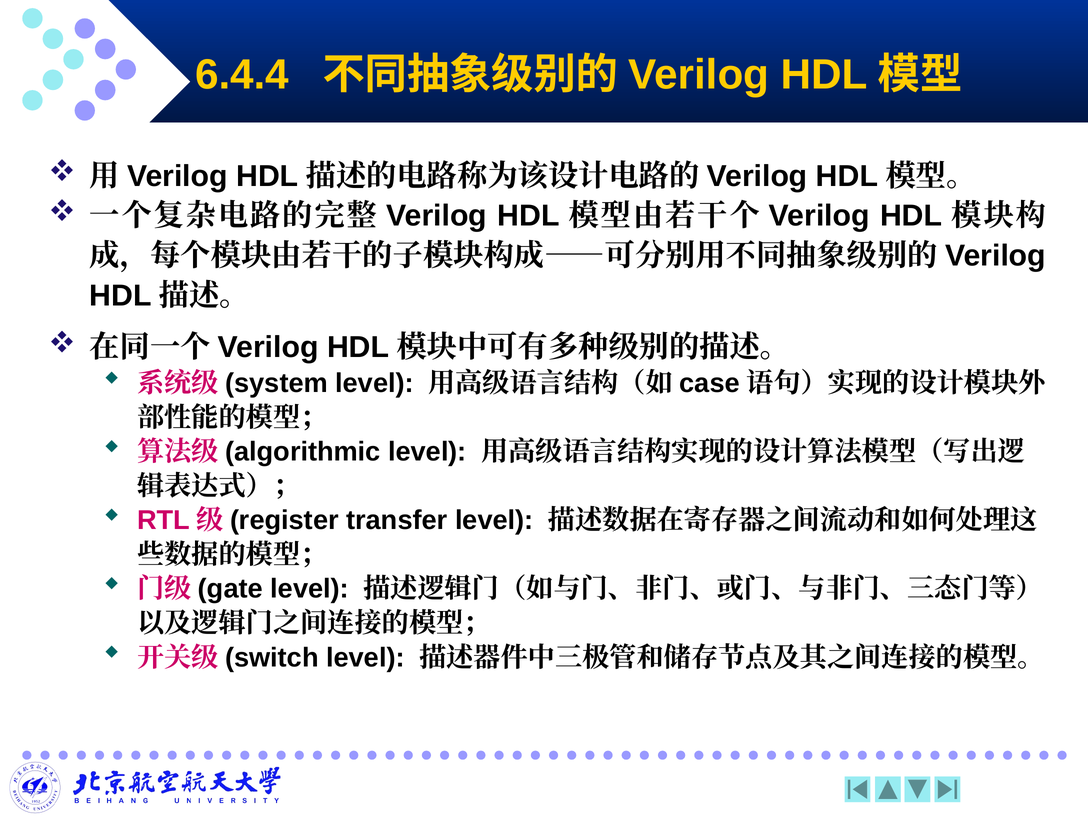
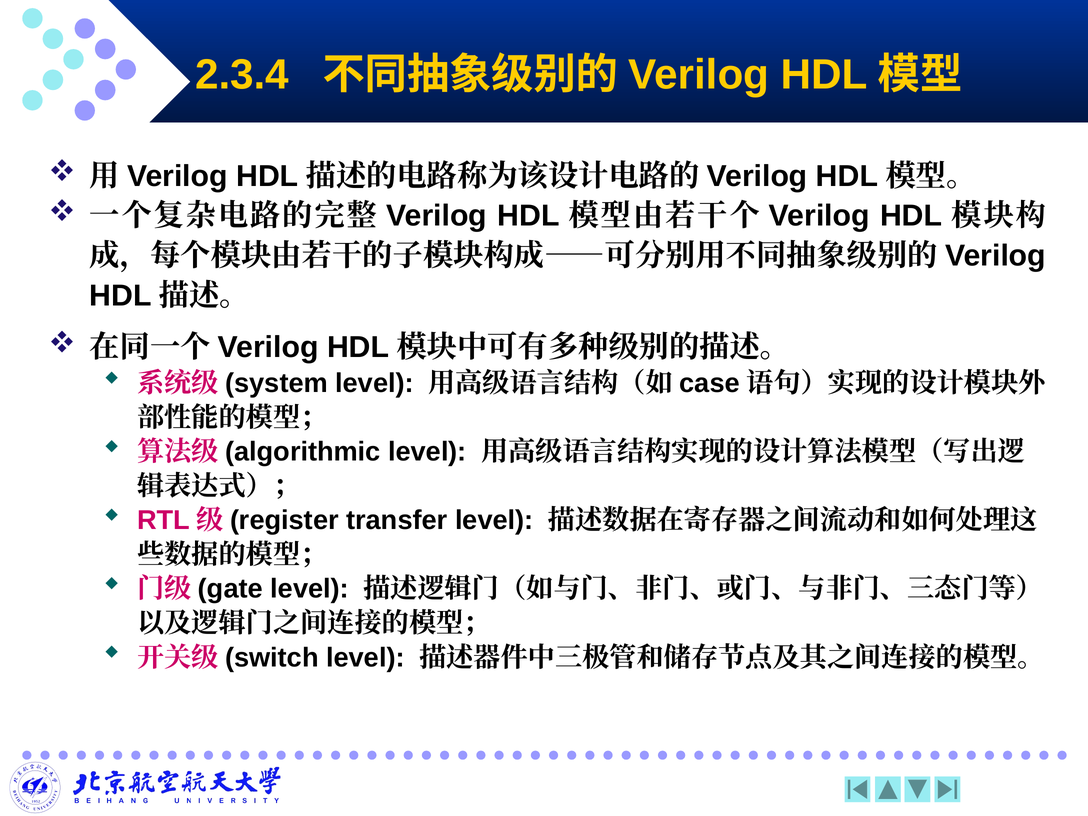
6.4.4: 6.4.4 -> 2.3.4 (242, 75)
